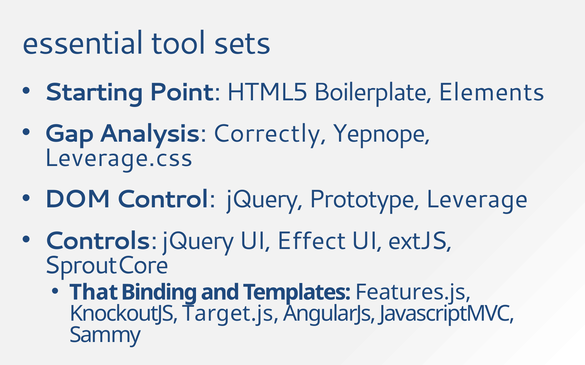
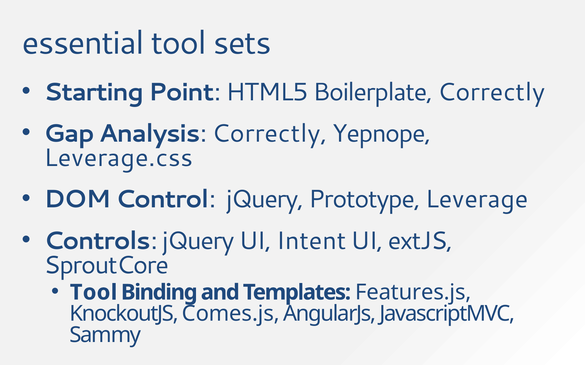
Boilerplate Elements: Elements -> Correctly (491, 92)
Effect: Effect -> Intent (311, 241)
That: That -> Tool (93, 293)
Target.js: Target.js -> Comes.js (231, 314)
